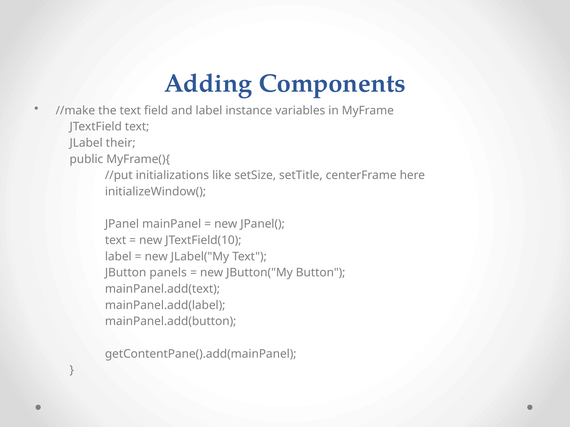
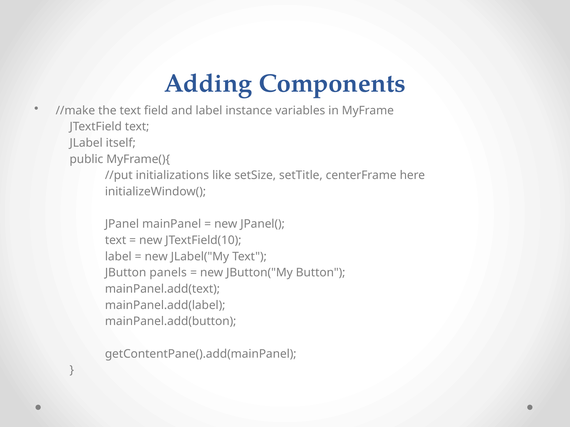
their: their -> itself (121, 143)
